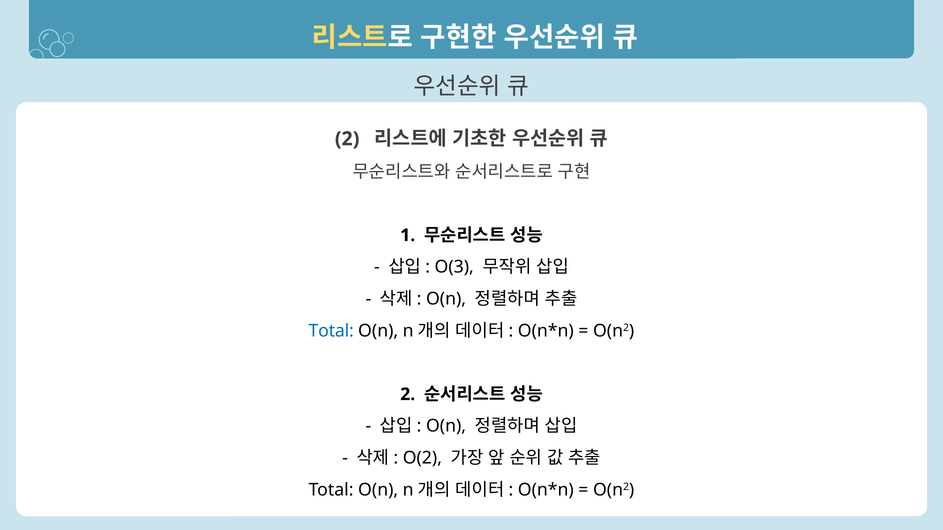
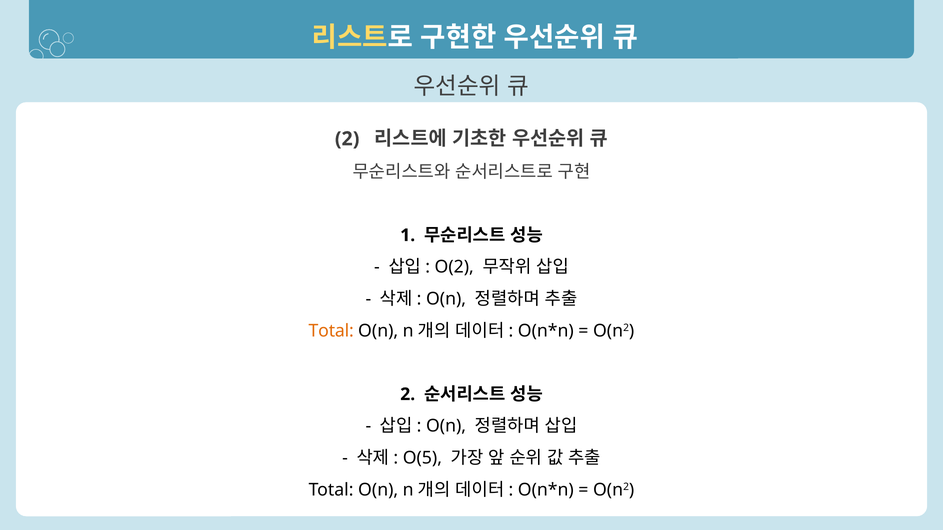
O(3: O(3 -> O(2 (454, 267)
Total colour: blue -> orange (331, 331)
O(2: O(2 -> O(5 (422, 458)
